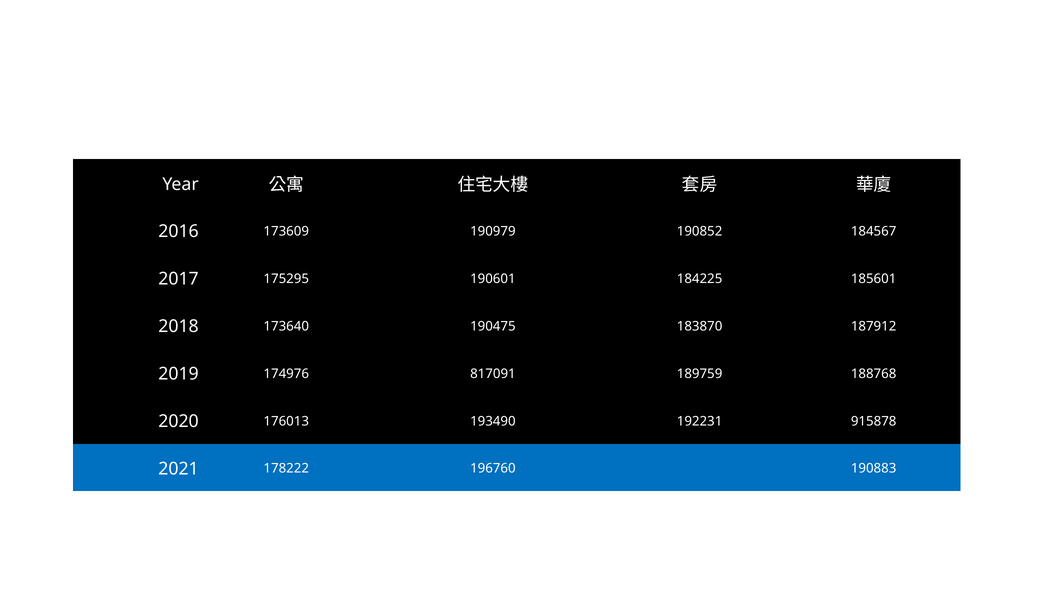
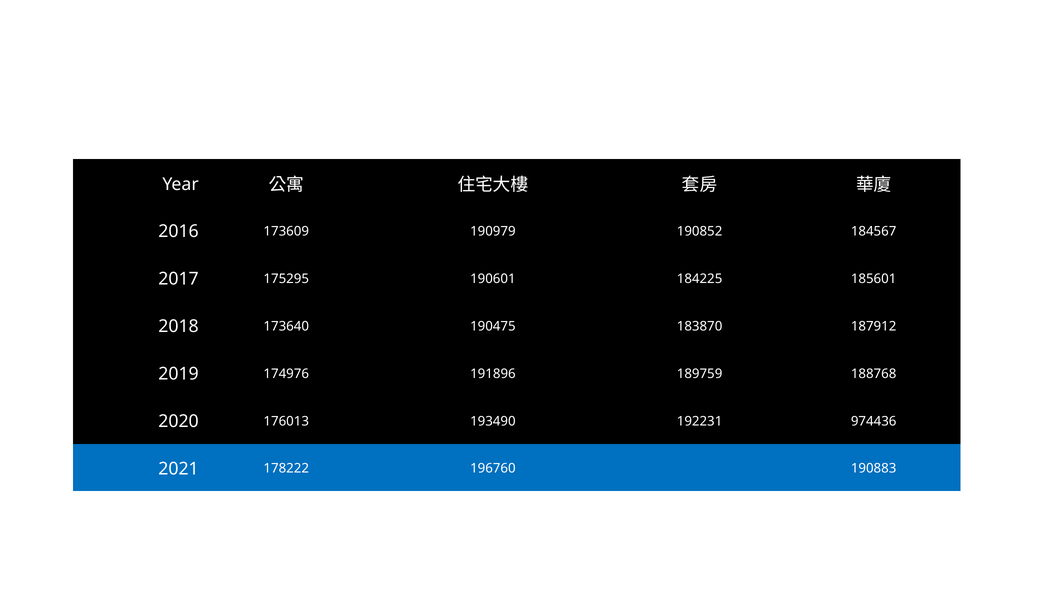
817091: 817091 -> 191896 (493, 374)
915878: 915878 -> 974436 (874, 421)
